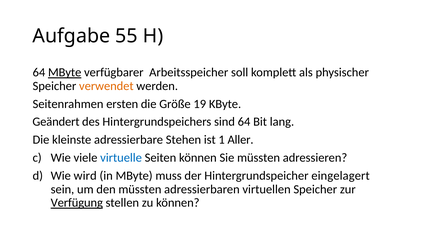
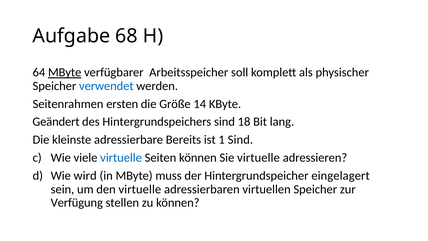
55: 55 -> 68 (127, 36)
verwendet colour: orange -> blue (106, 86)
19: 19 -> 14 (200, 104)
sind 64: 64 -> 18 (244, 122)
Stehen: Stehen -> Bereits (183, 140)
1 Aller: Aller -> Sind (240, 140)
Sie müssten: müssten -> virtuelle (258, 158)
den müssten: müssten -> virtuelle (140, 189)
Verfügung underline: present -> none (77, 203)
